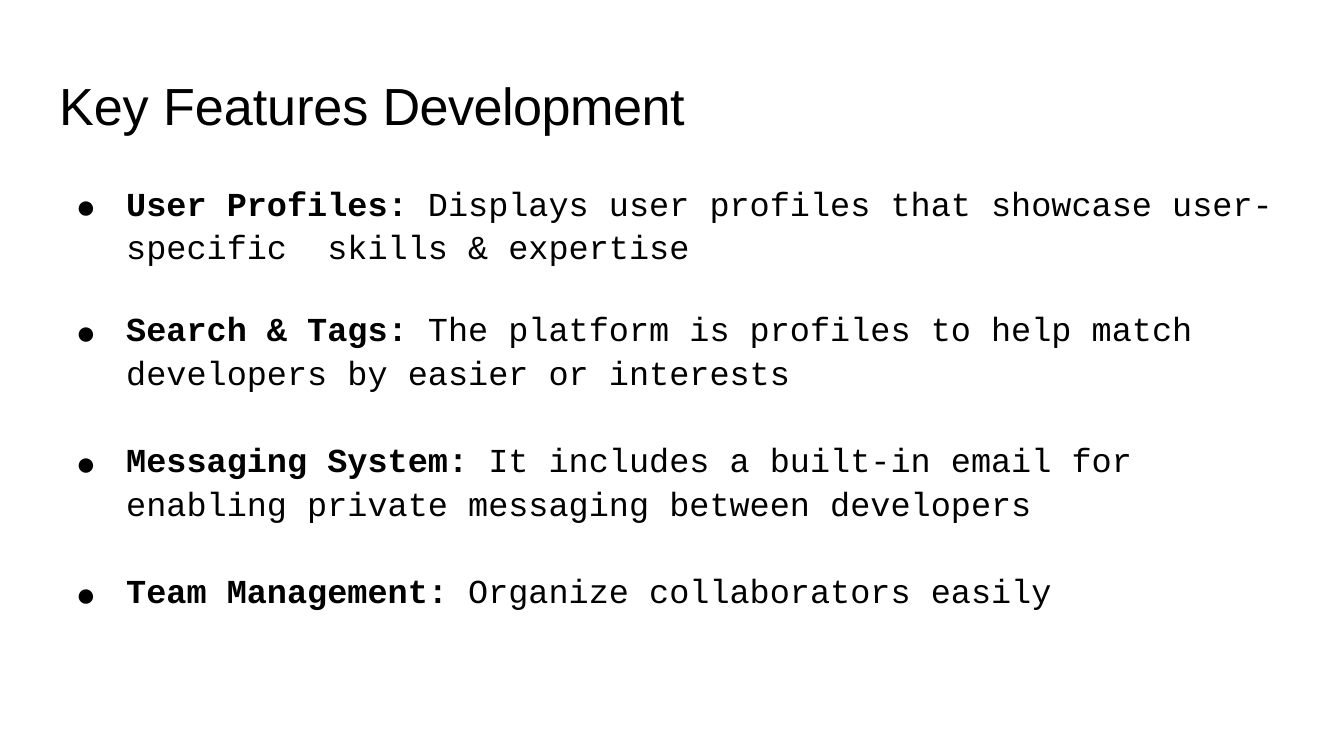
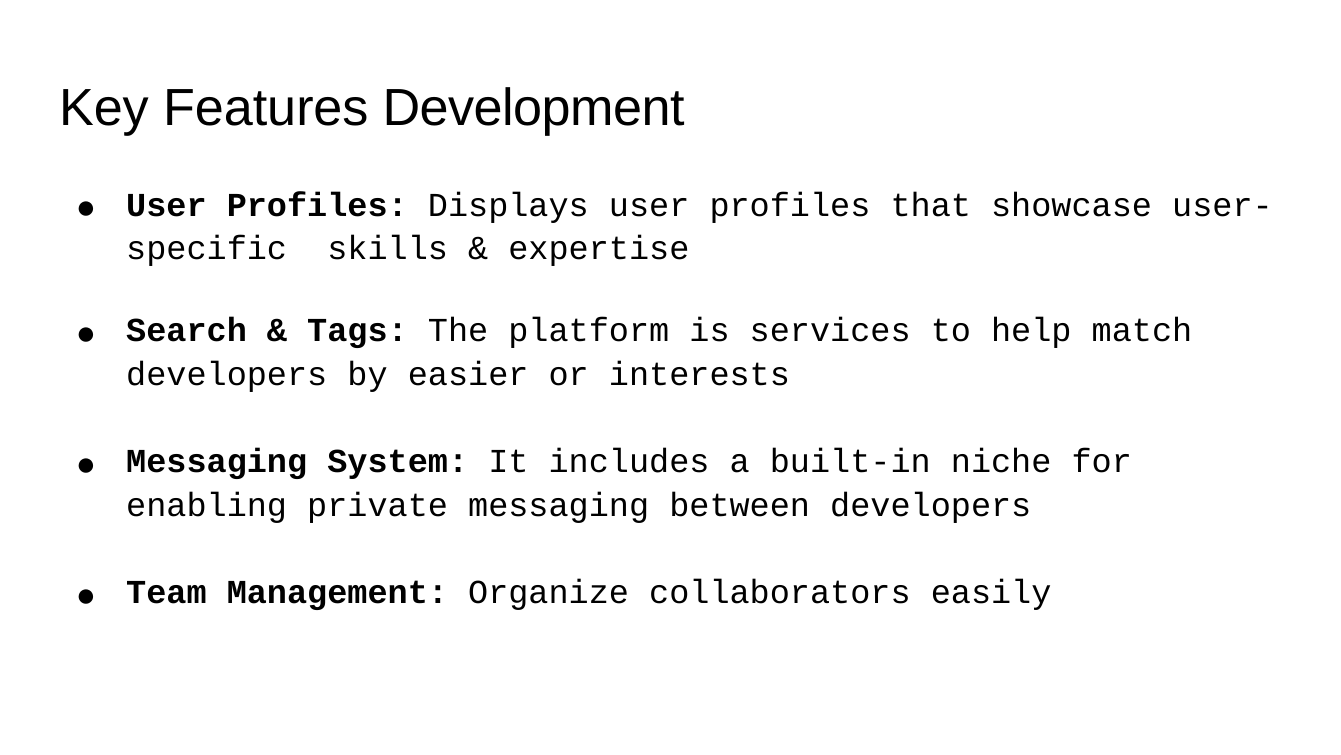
is profiles: profiles -> services (830, 330)
email: email -> niche (1001, 461)
